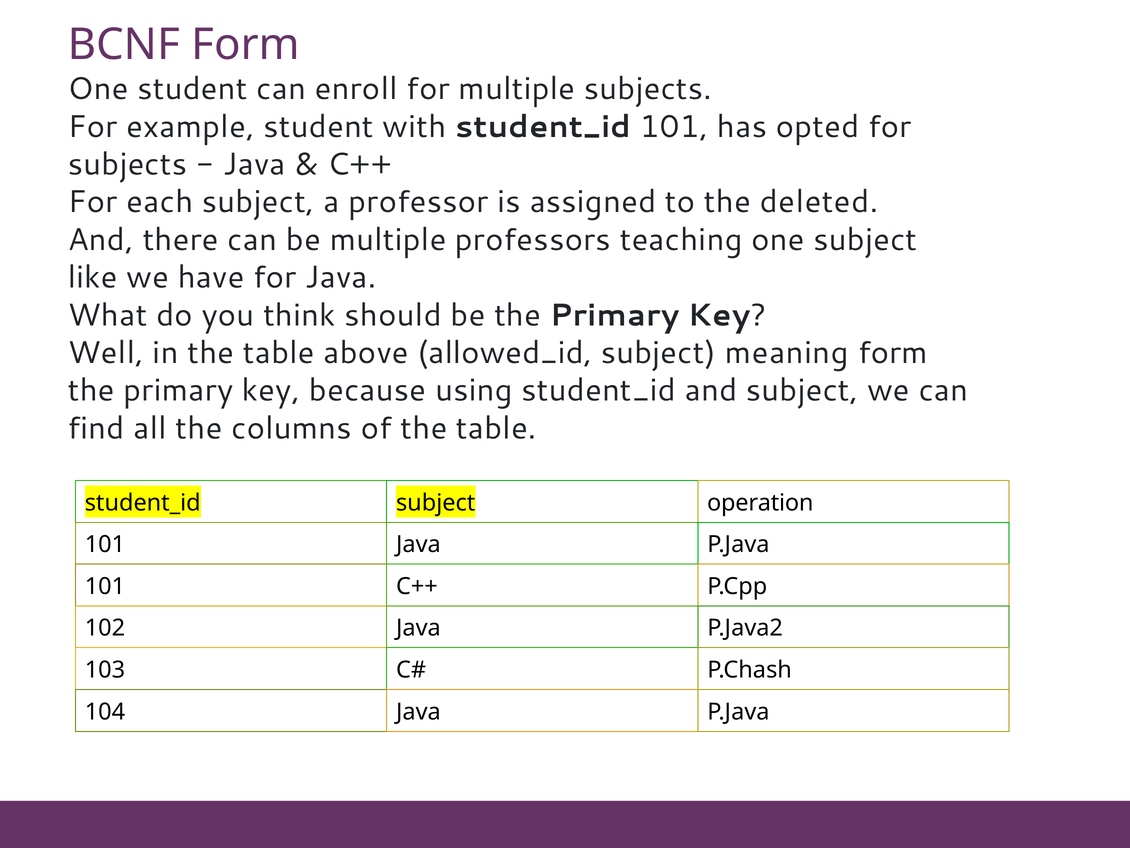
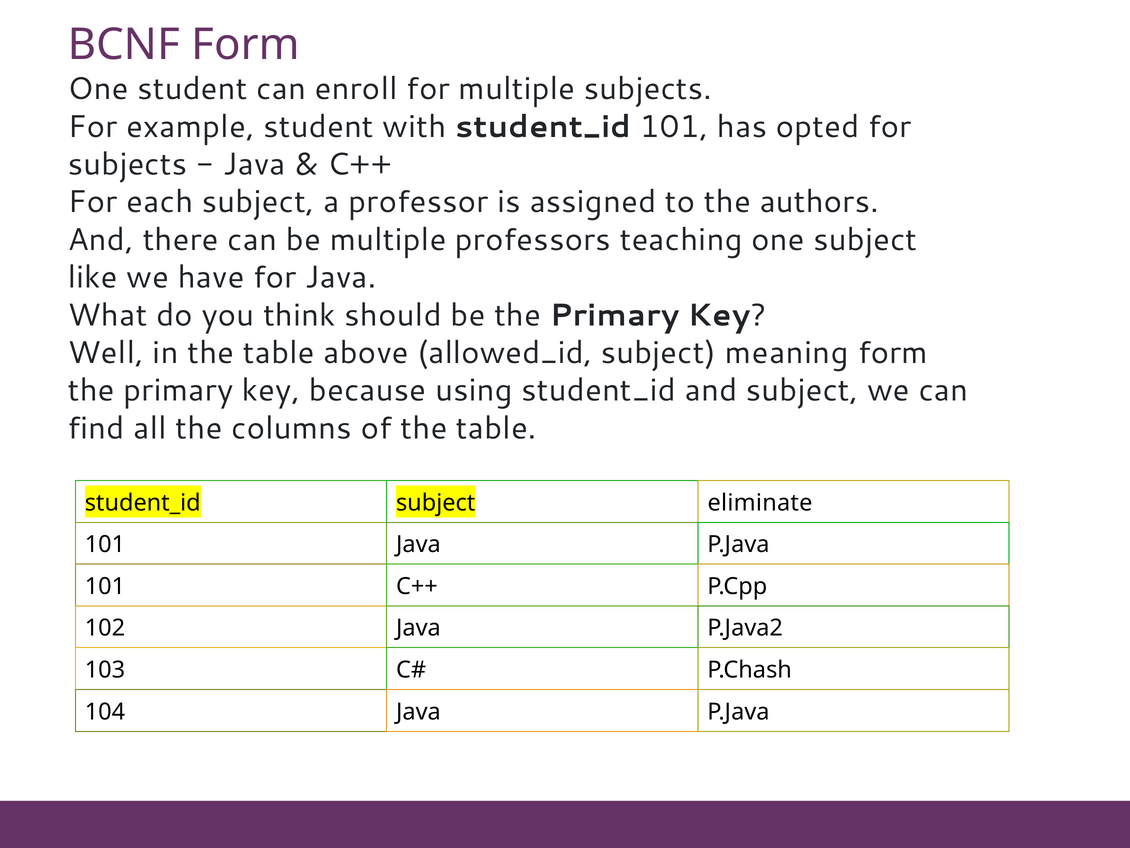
deleted: deleted -> authors (819, 202)
operation: operation -> eliminate (760, 502)
